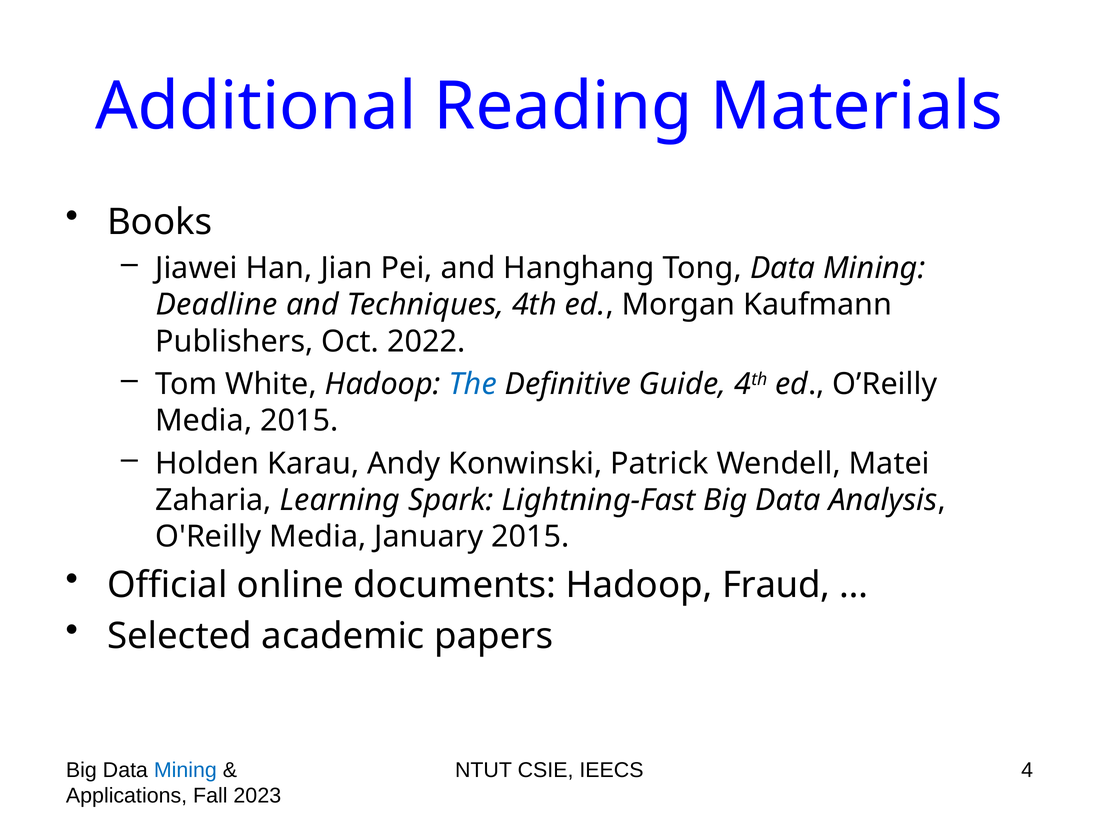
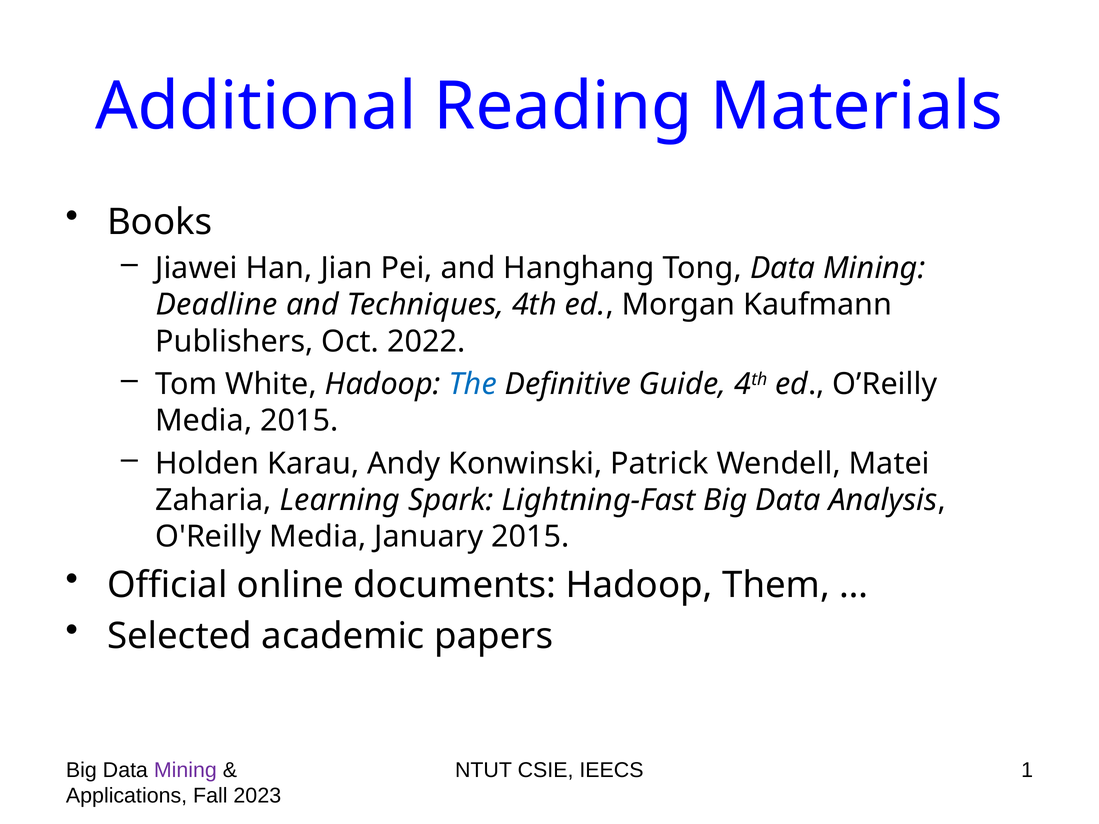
Fraud: Fraud -> Them (776, 585)
Mining colour: blue -> purple (185, 770)
4: 4 -> 1 (1027, 770)
